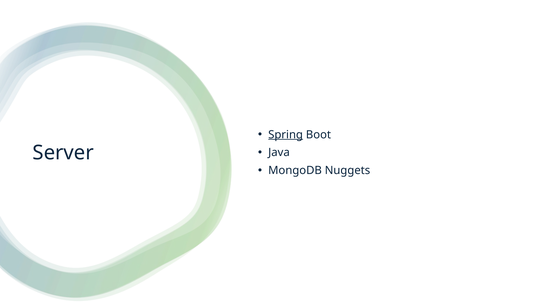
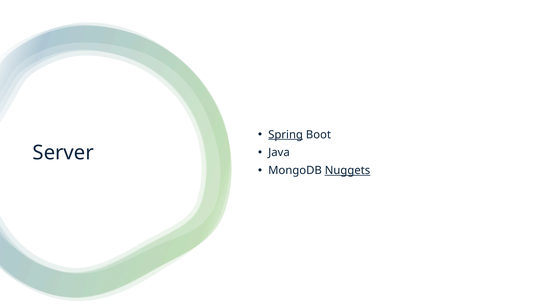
Nuggets underline: none -> present (348, 170)
